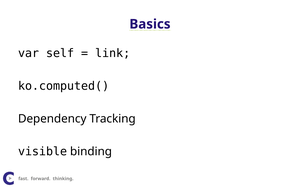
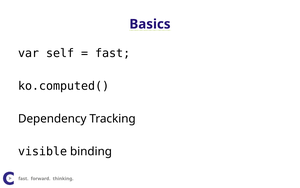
link: link -> fast (113, 53)
